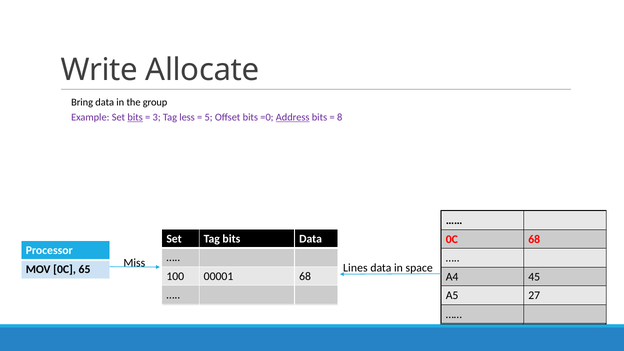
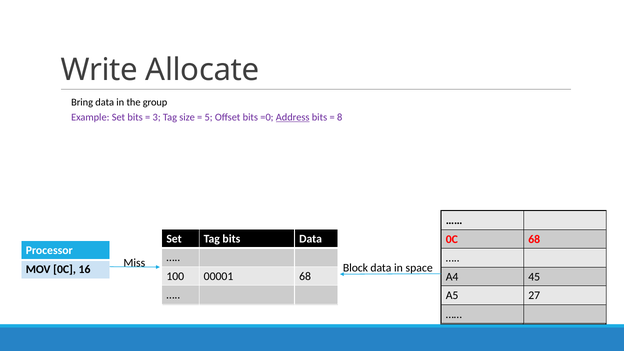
bits underline: present -> none (135, 117)
less: less -> size (187, 117)
Lines: Lines -> Block (355, 268)
65: 65 -> 16 (85, 270)
